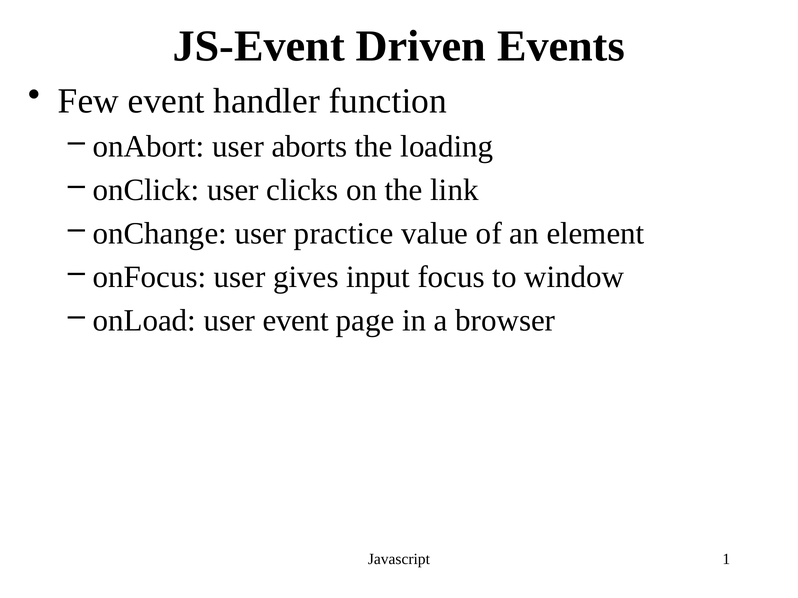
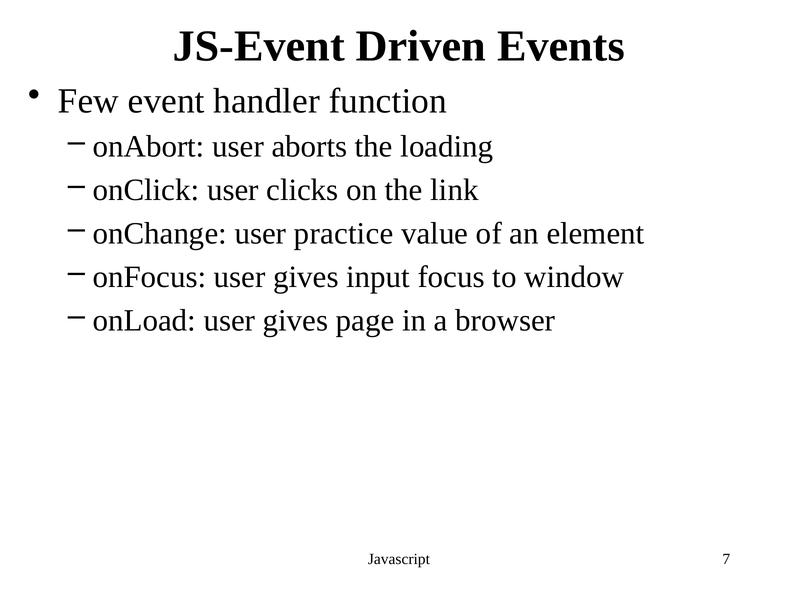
onLoad user event: event -> gives (296, 321)
1: 1 -> 7 (726, 560)
